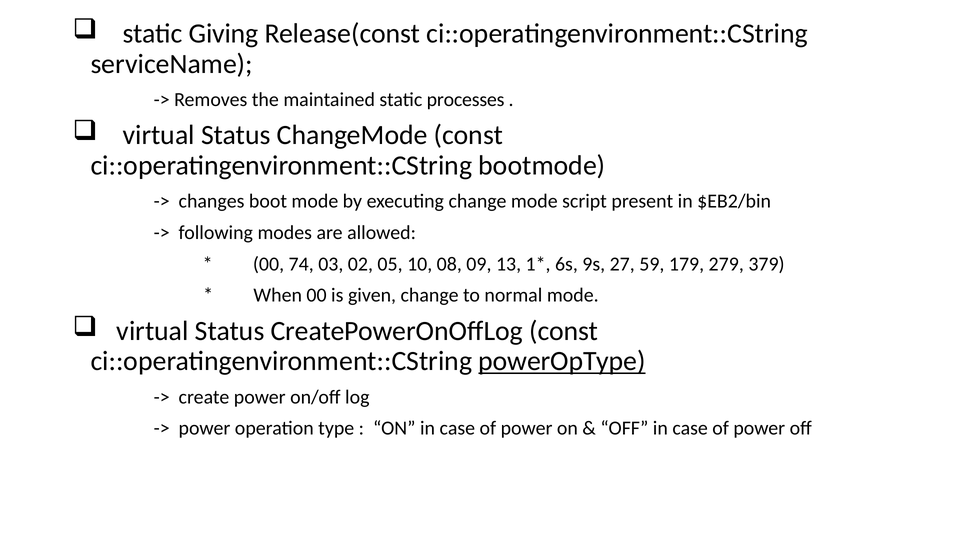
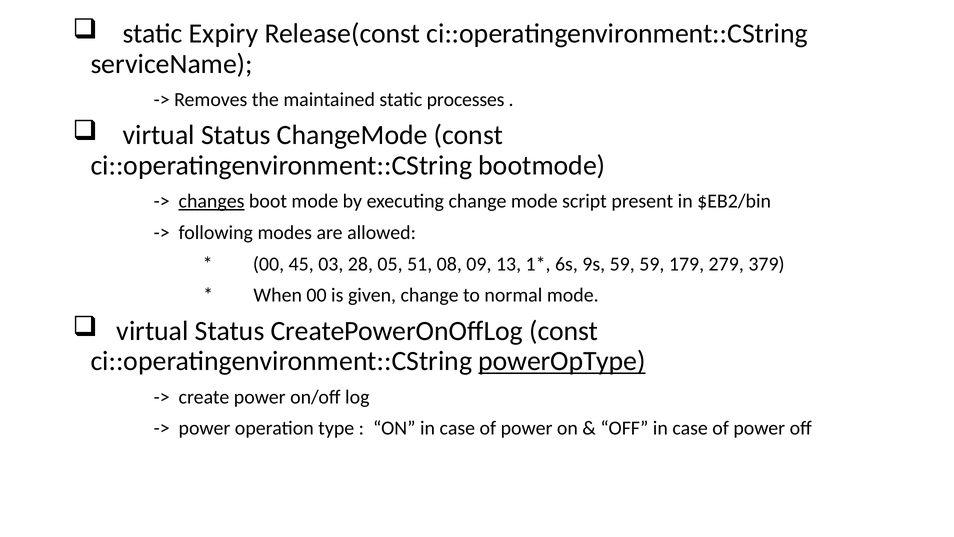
Giving: Giving -> Expiry (223, 34)
changes underline: none -> present (212, 201)
74: 74 -> 45 (301, 264)
02: 02 -> 28 (360, 264)
10: 10 -> 51 (420, 264)
9s 27: 27 -> 59 (622, 264)
